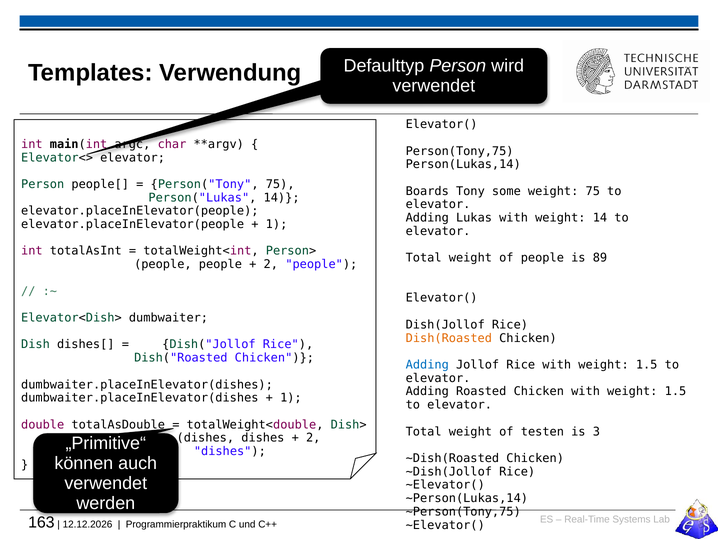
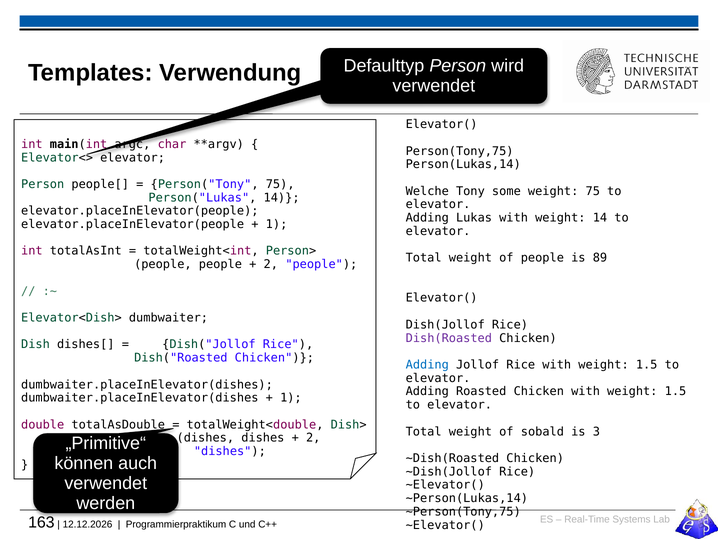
Boards: Boards -> Welche (427, 191)
Dish(Roasted colour: orange -> purple (449, 338)
testen: testen -> sobald (542, 431)
